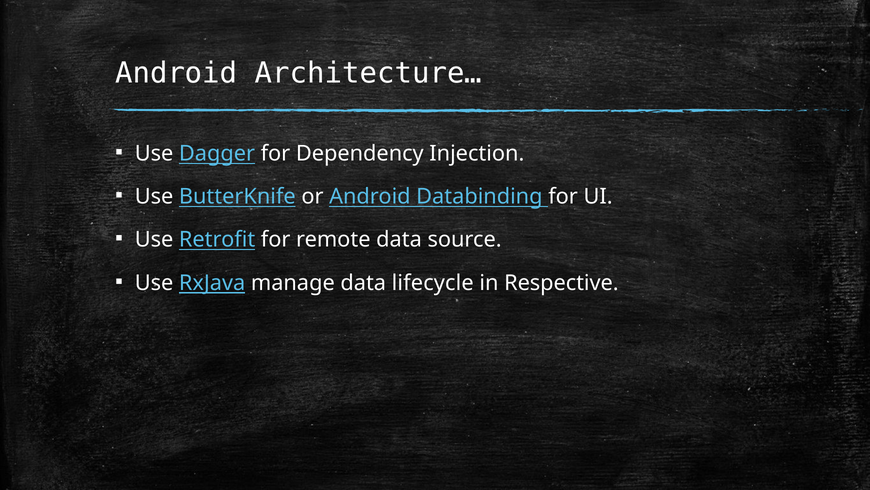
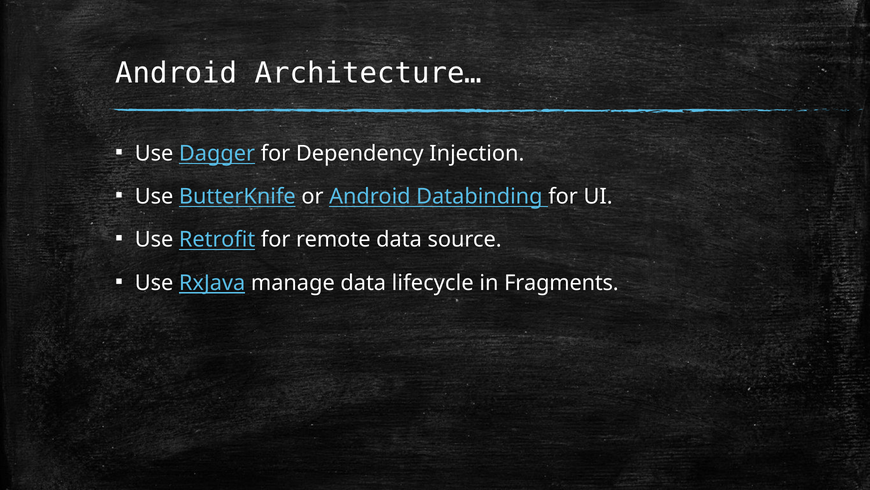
Respective: Respective -> Fragments (561, 283)
